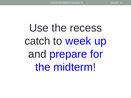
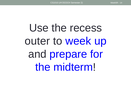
catch: catch -> outer (37, 41)
